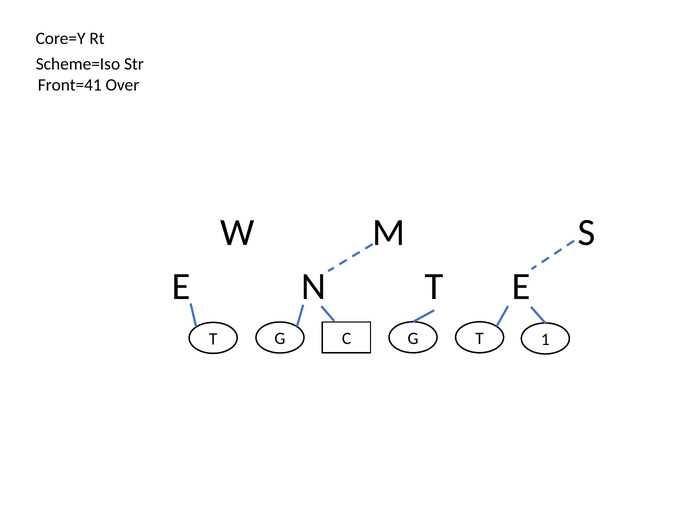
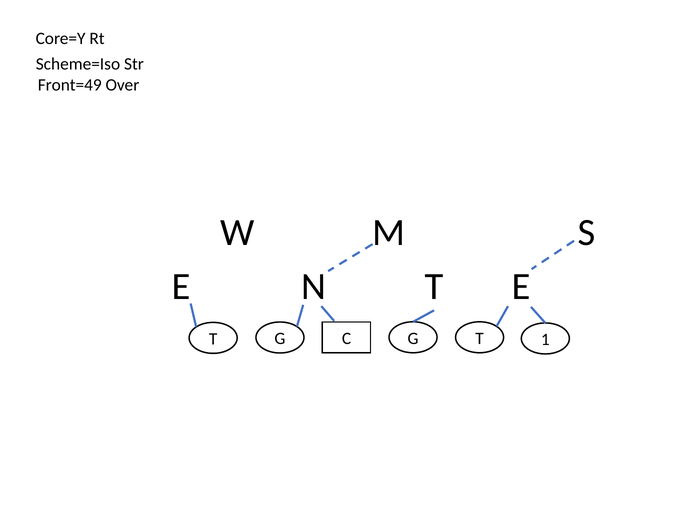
Front=41: Front=41 -> Front=49 (70, 85)
